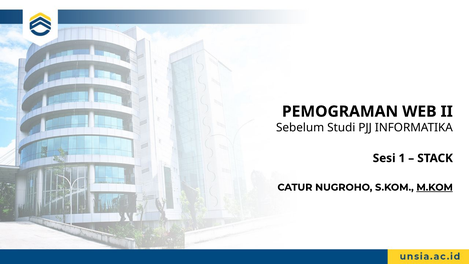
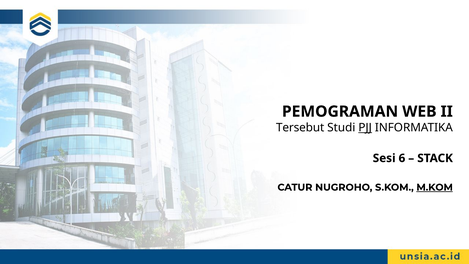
Sebelum: Sebelum -> Tersebut (300, 128)
PJJ underline: none -> present (365, 128)
1: 1 -> 6 (402, 158)
